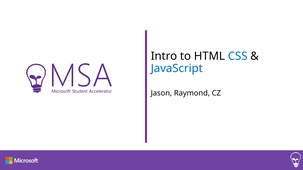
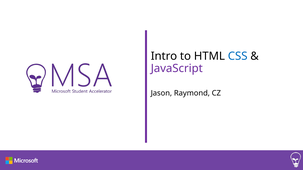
JavaScript colour: blue -> purple (177, 69)
